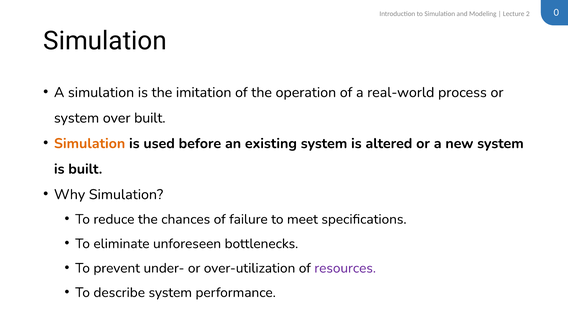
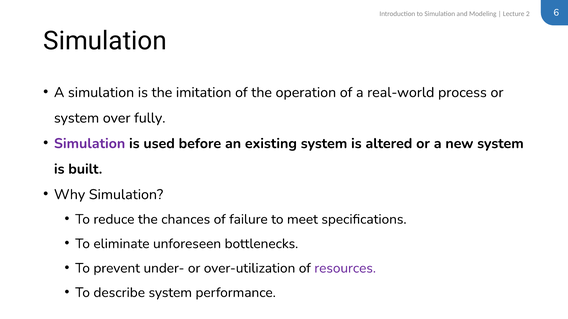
0: 0 -> 6 (556, 13)
over built: built -> fully (150, 118)
Simulation colour: orange -> purple (90, 144)
